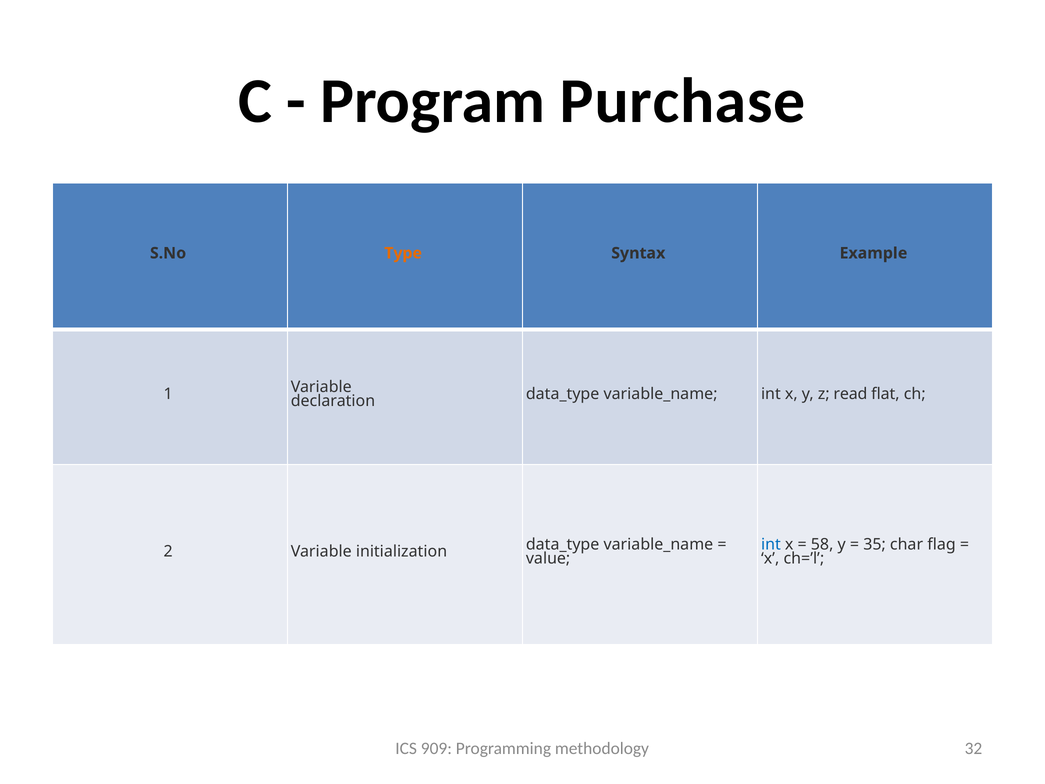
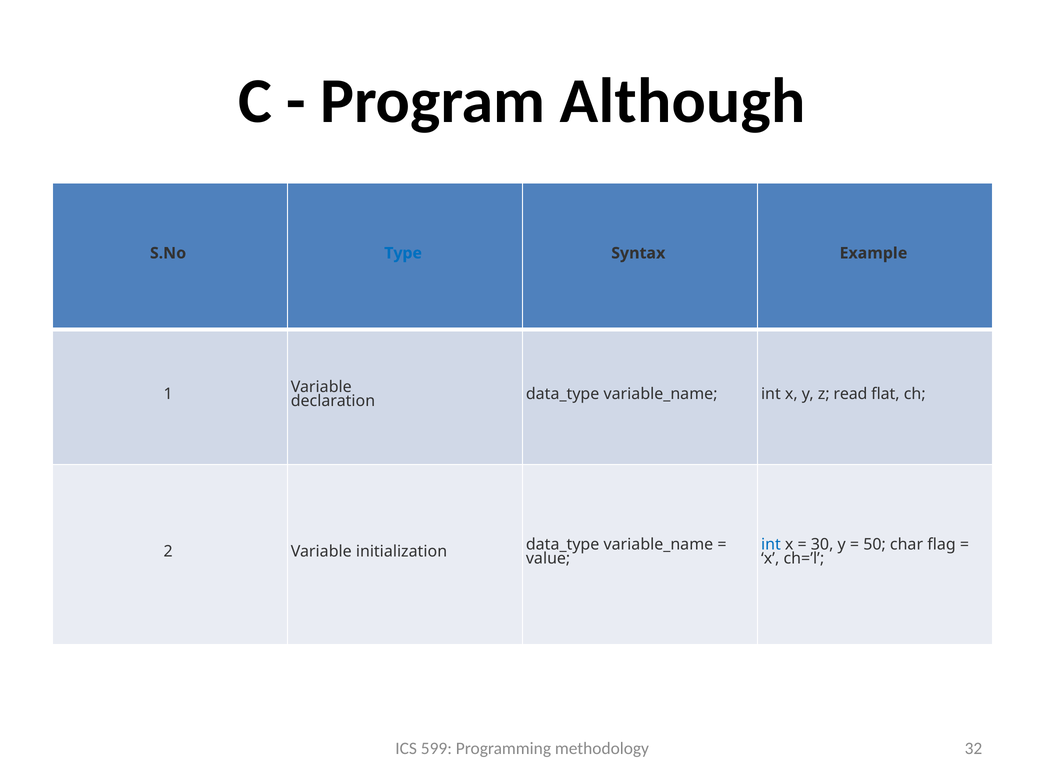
Purchase: Purchase -> Although (683, 101)
Type colour: orange -> blue (403, 253)
58: 58 -> 30 (822, 544)
35: 35 -> 50 (875, 544)
909: 909 -> 599 (436, 748)
